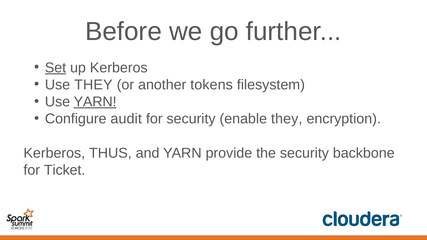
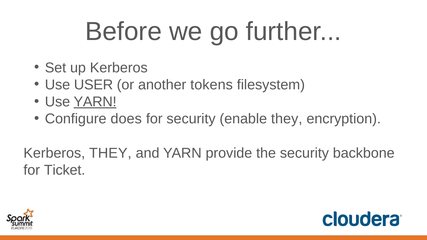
Set underline: present -> none (55, 68)
Use THEY: THEY -> USER (94, 85)
audit: audit -> does (126, 119)
Kerberos THUS: THUS -> THEY (110, 153)
